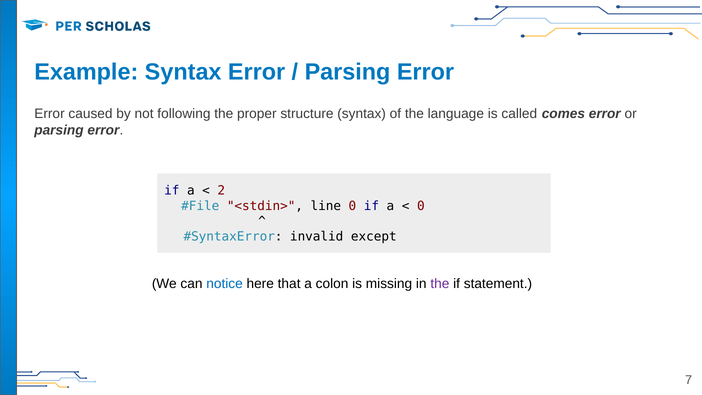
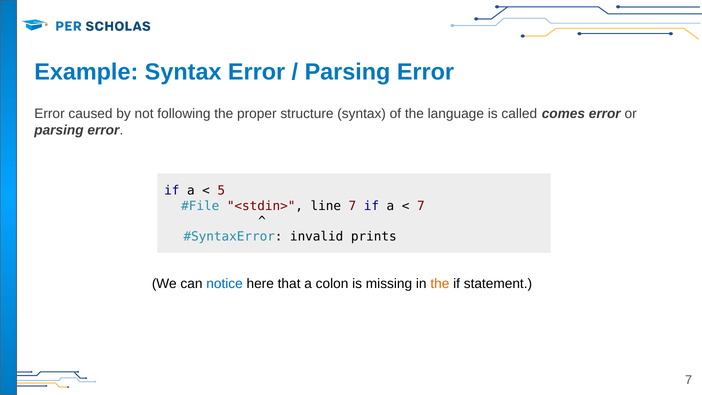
2: 2 -> 5 (221, 191)
line 0: 0 -> 7 (352, 206)
0: 0 -> 7 (421, 206)
except: except -> prints (374, 236)
the colour: purple -> orange (440, 284)
